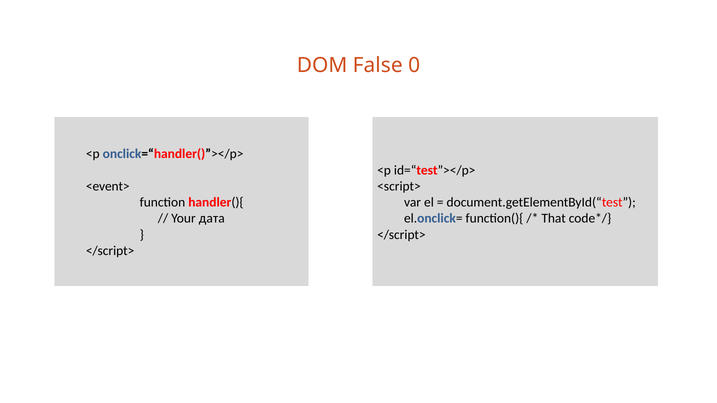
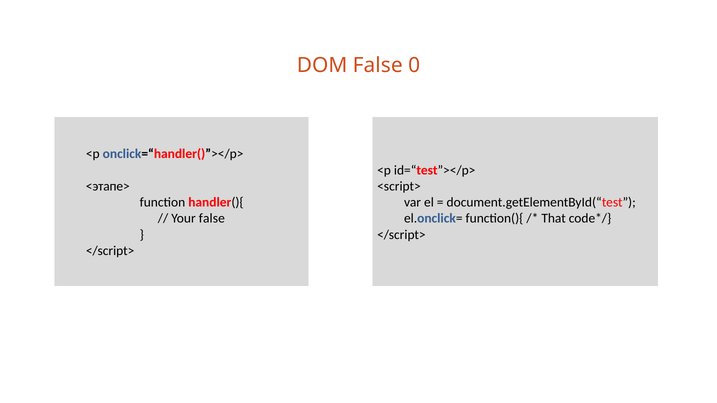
<event>: <event> -> <этапе> (108, 186)
Your дата: дата -> false (212, 219)
